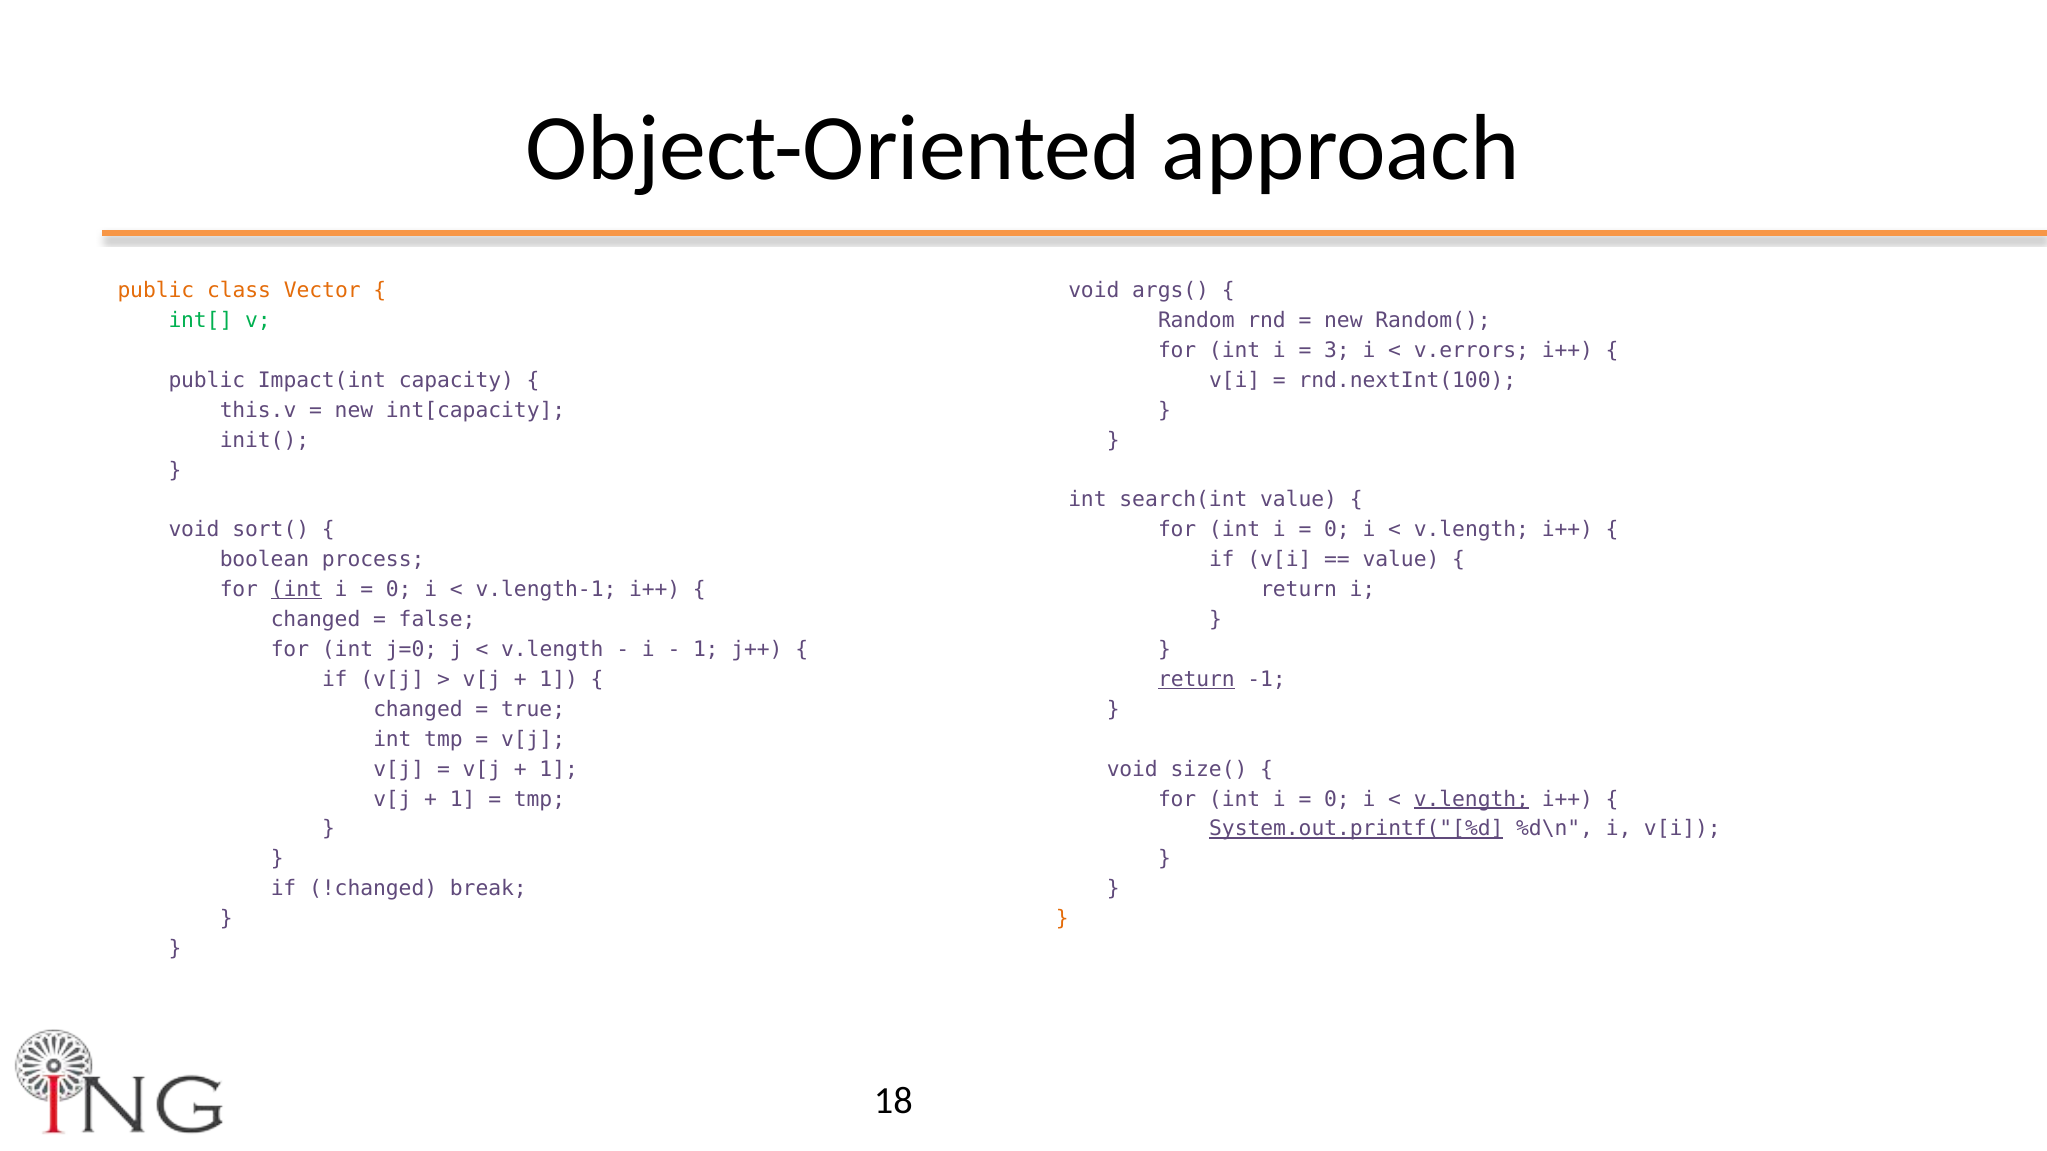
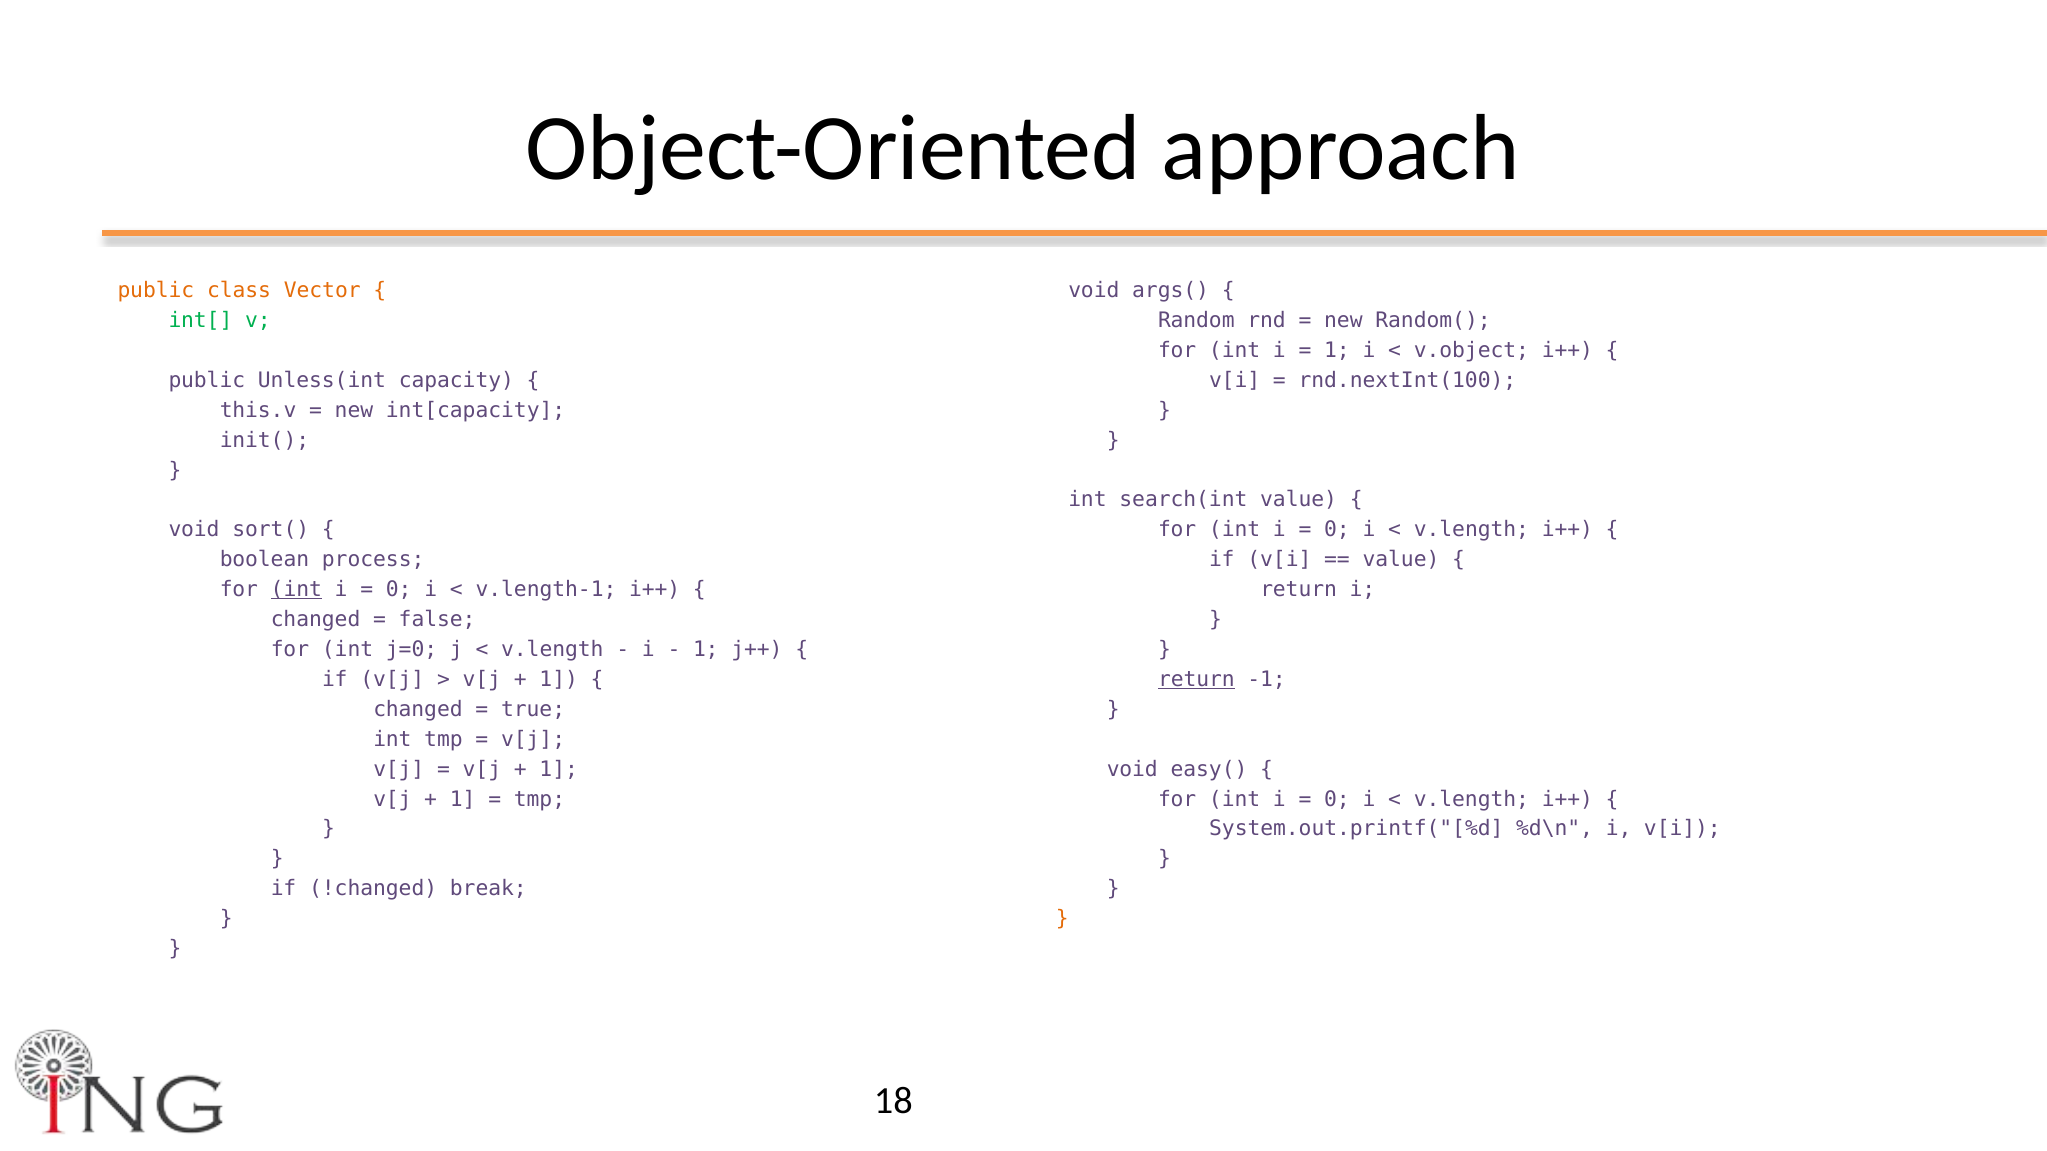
3: 3 -> 1 (1337, 350)
v.errors: v.errors -> v.object (1471, 350)
Impact(int: Impact(int -> Unless(int (322, 380)
size(: size( -> easy( (1209, 769)
v.length underline: present -> none (1471, 799)
System.out.printf("[%d underline: present -> none (1356, 829)
